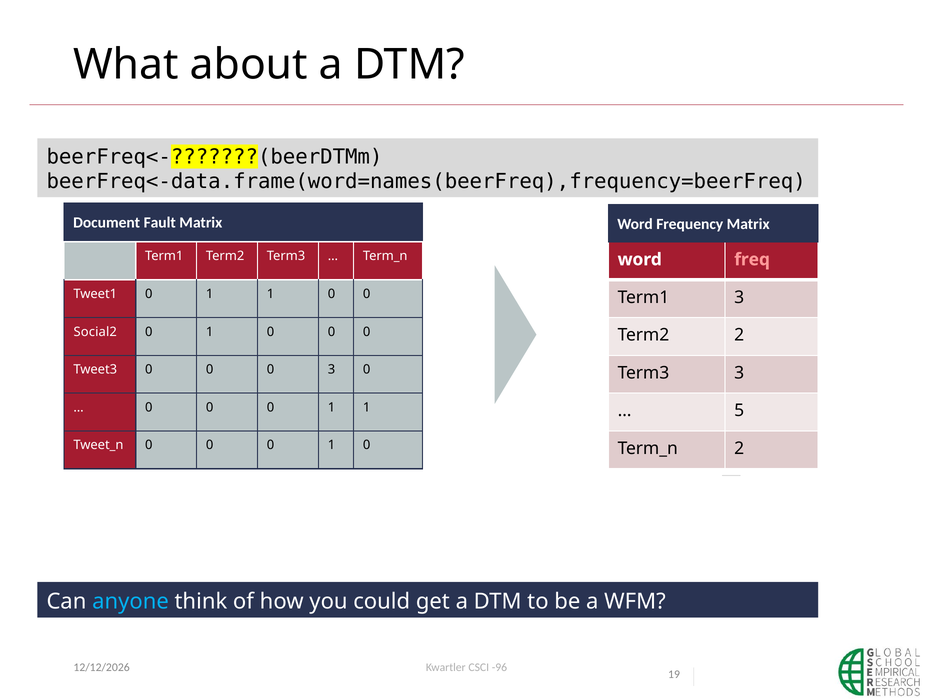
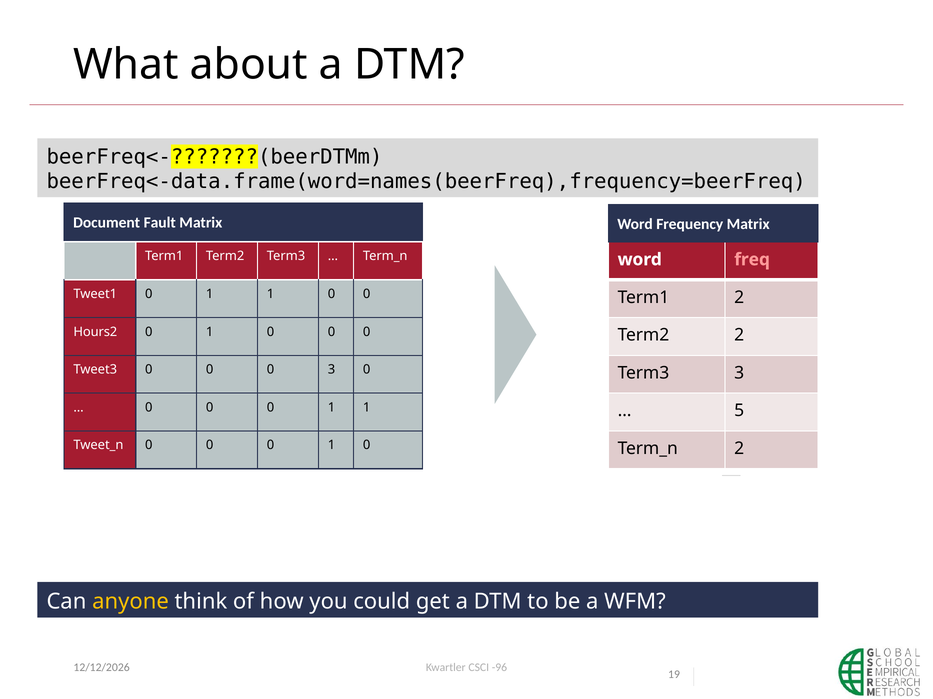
Term1 3: 3 -> 2 (739, 298)
Social2: Social2 -> Hours2 (95, 332)
anyone colour: light blue -> yellow (131, 602)
